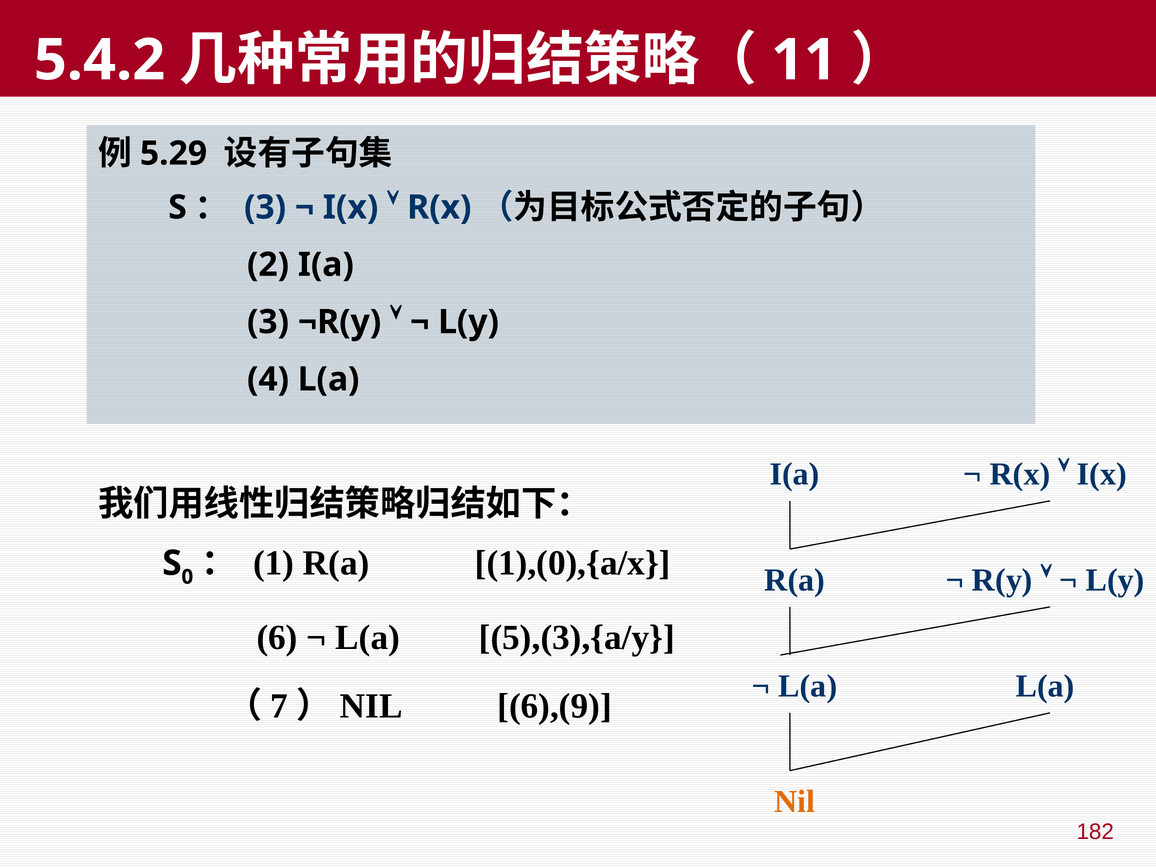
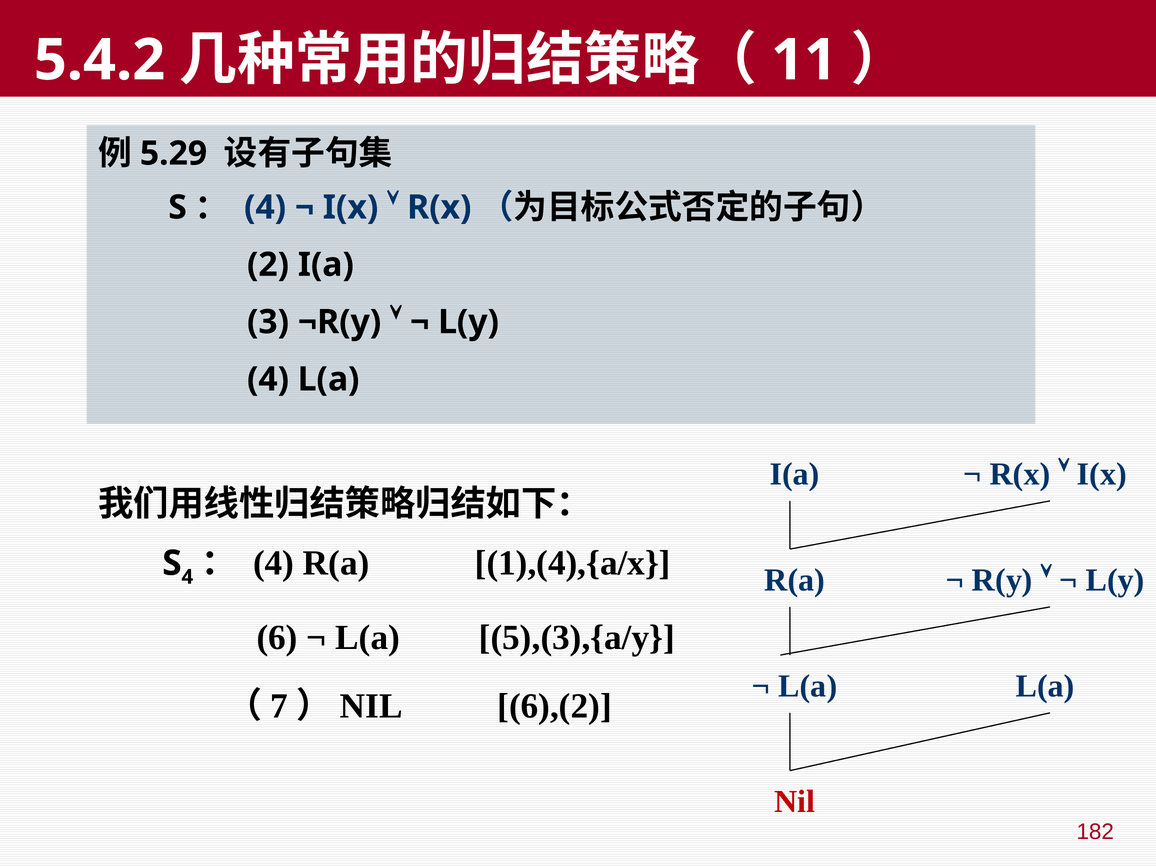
3: 3 -> 4 (265, 207)
0: 0 -> 4 (187, 577)
1: 1 -> 4 (274, 563)
1),(0),{a/x: 1),(0),{a/x -> 1),(4),{a/x (573, 563)
6),(9: 6),(9 -> 6),(2 (555, 706)
Nil colour: orange -> red (795, 802)
